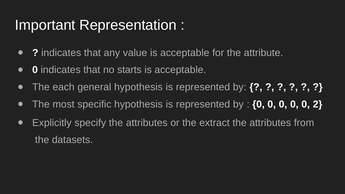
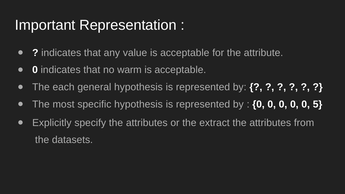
starts: starts -> warm (129, 70)
2: 2 -> 5 (318, 104)
